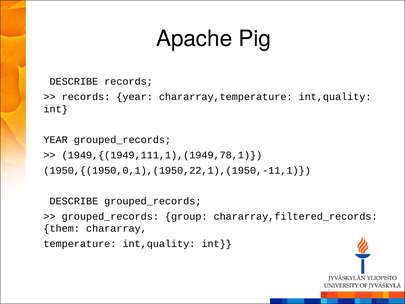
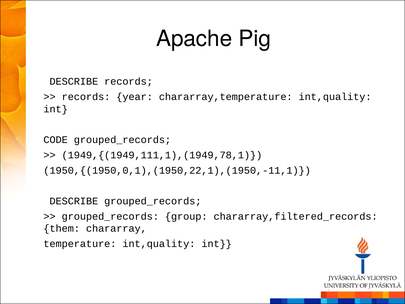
YEAR: YEAR -> CODE (56, 140)
